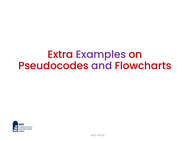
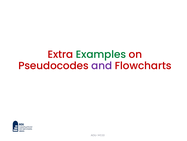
Examples colour: purple -> green (101, 54)
